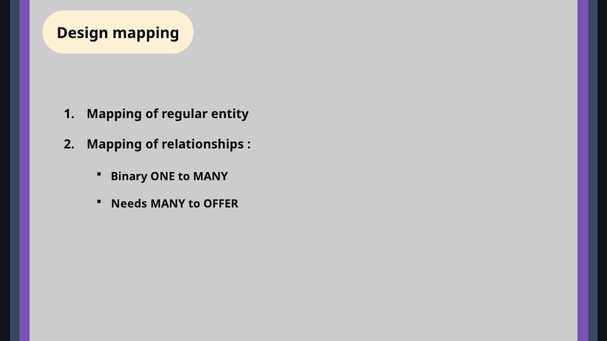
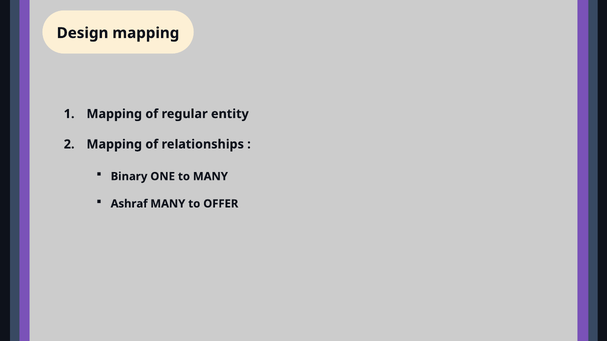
Needs: Needs -> Ashraf (129, 204)
